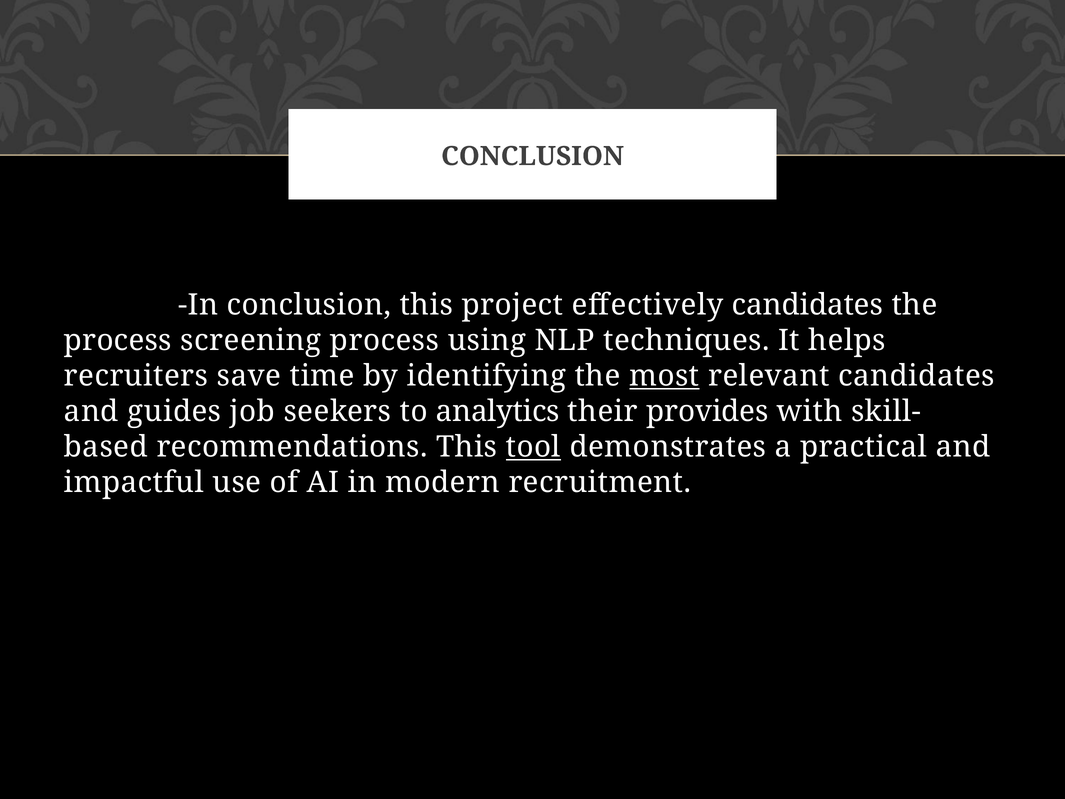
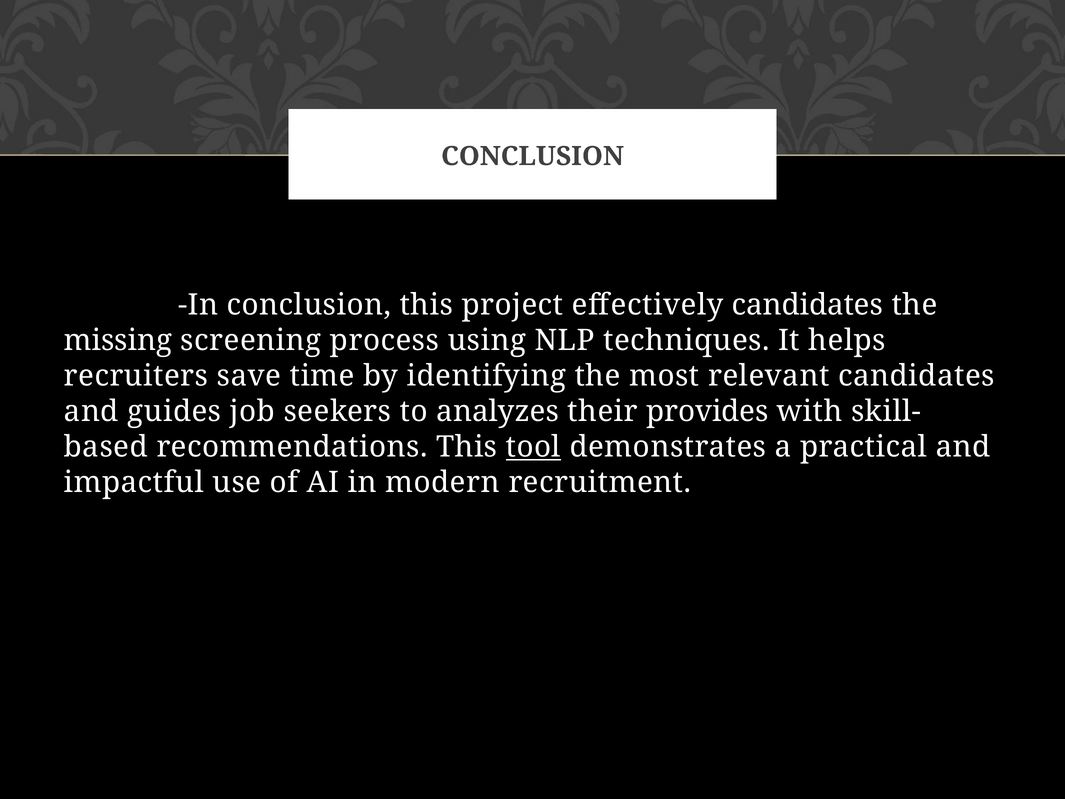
process: process -> missing (118, 340)
most underline: present -> none (664, 376)
analytics: analytics -> analyzes (498, 411)
